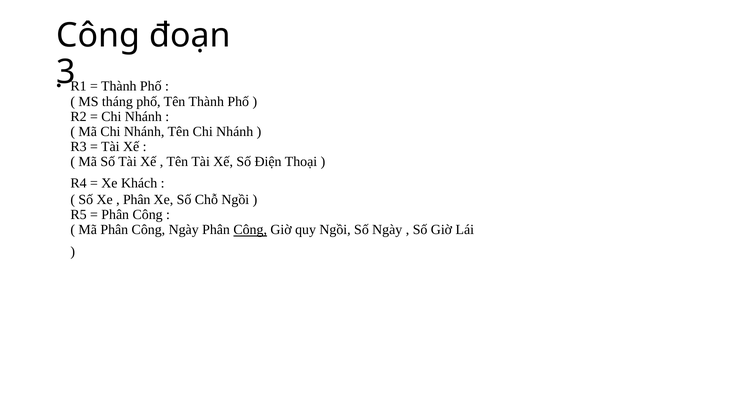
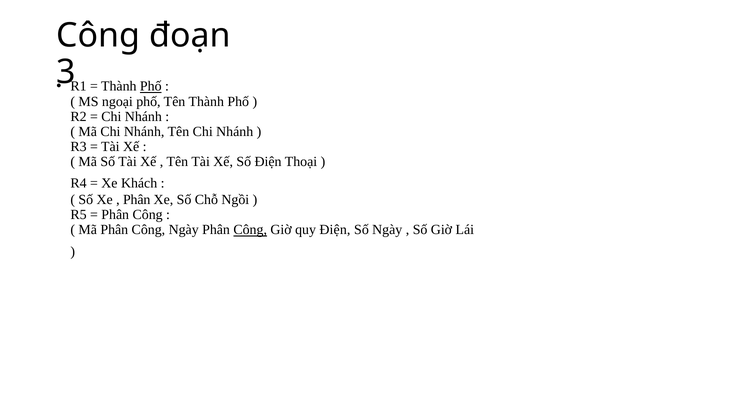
Phố underline: none -> present (151, 86)
tháng: tháng -> ngoại (117, 101)
quy Ngồi: Ngồi -> Điện (335, 230)
